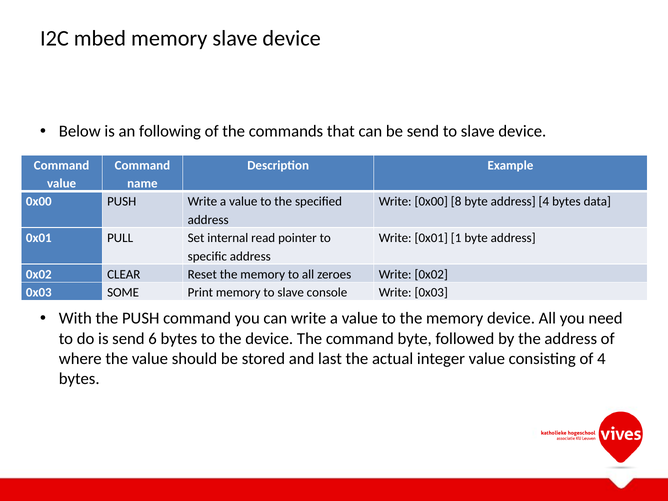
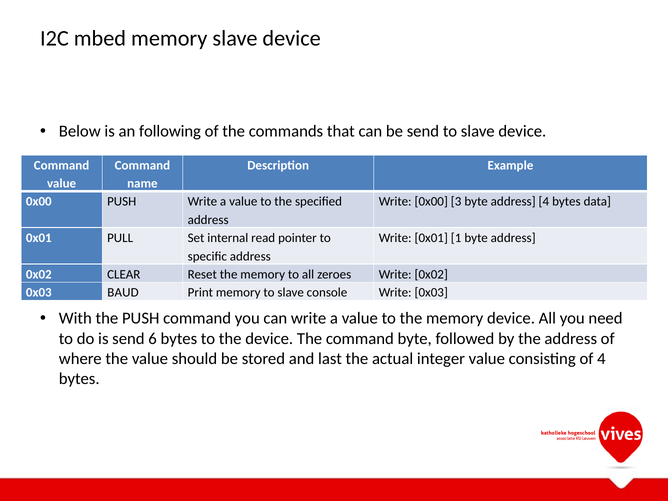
8: 8 -> 3 (456, 202)
SOME: SOME -> BAUD (123, 293)
